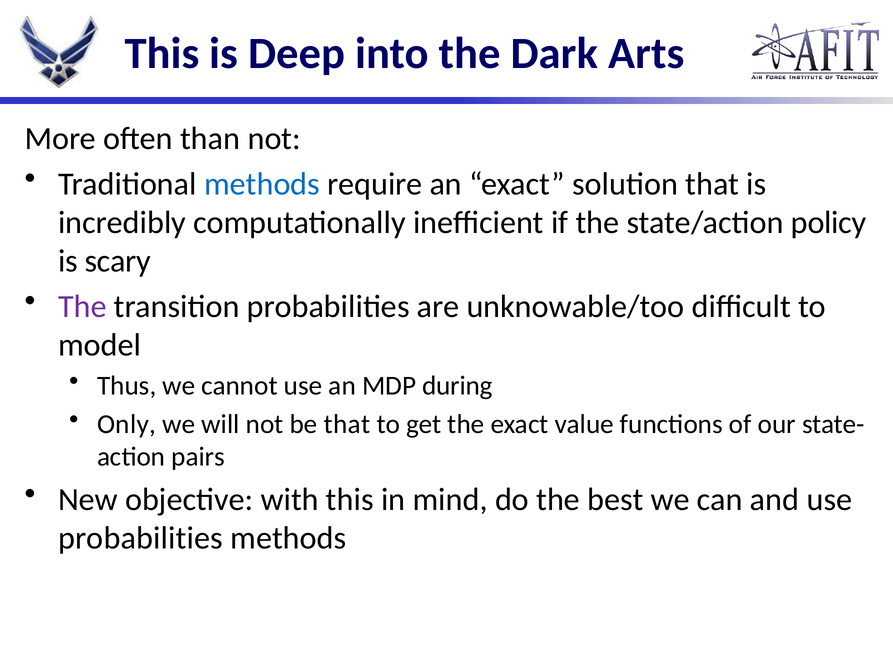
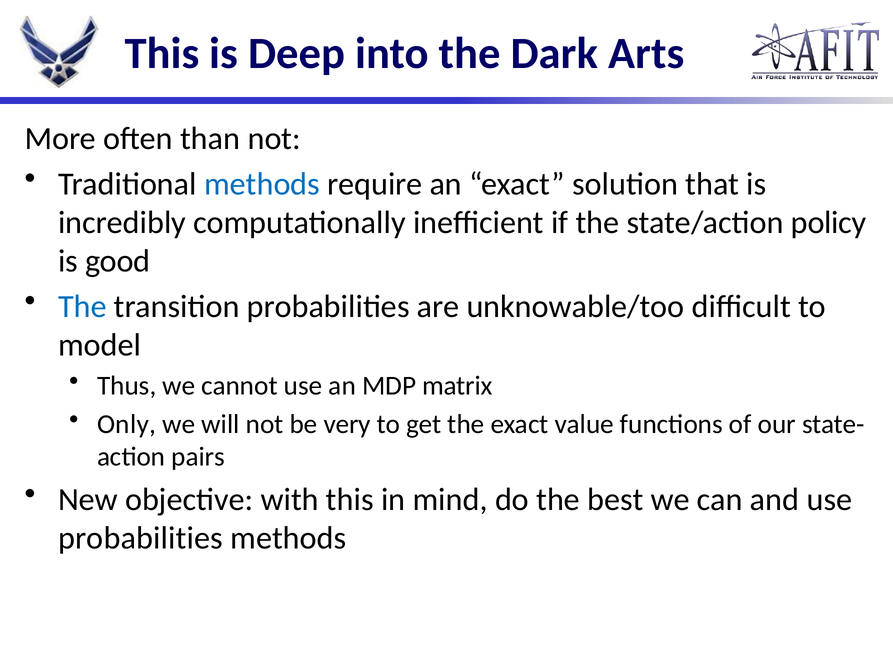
scary: scary -> good (118, 261)
The colour: purple -> blue (82, 306)
during: during -> matrix (457, 386)
be that: that -> very (347, 424)
